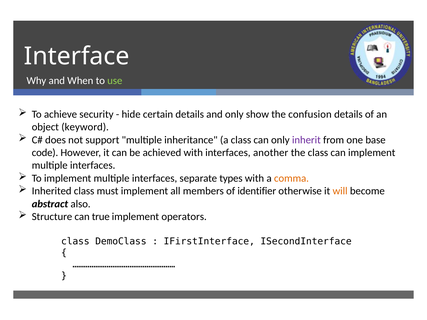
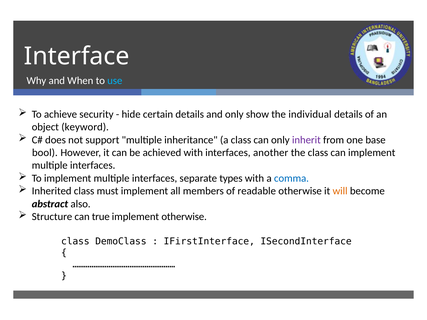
use colour: light green -> light blue (115, 81)
confusion: confusion -> individual (310, 114)
code: code -> bool (45, 153)
comma colour: orange -> blue (291, 178)
identifier: identifier -> readable (257, 191)
implement operators: operators -> otherwise (184, 217)
